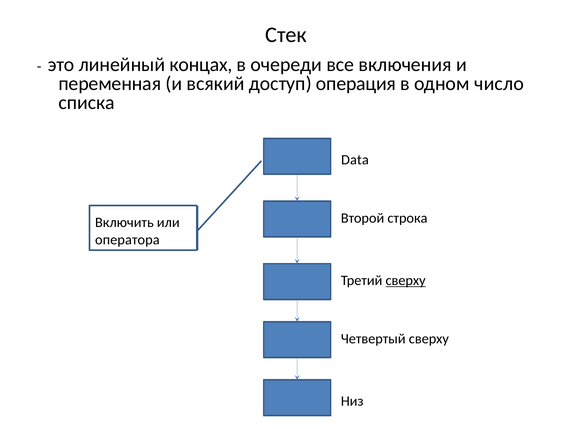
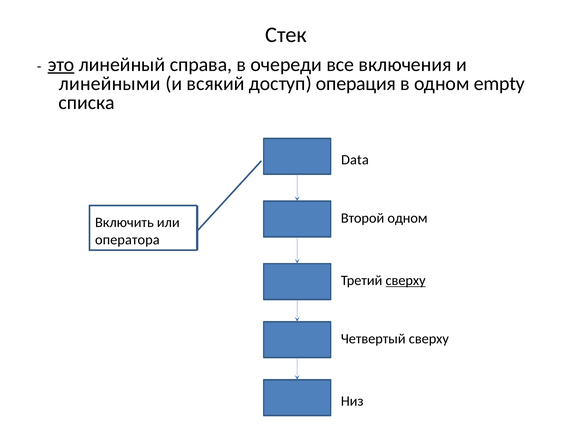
это underline: none -> present (61, 65)
концах: концах -> справа (201, 65)
переменная: переменная -> линейными (110, 84)
число: число -> empty (499, 84)
Второй строка: строка -> одном (407, 218)
